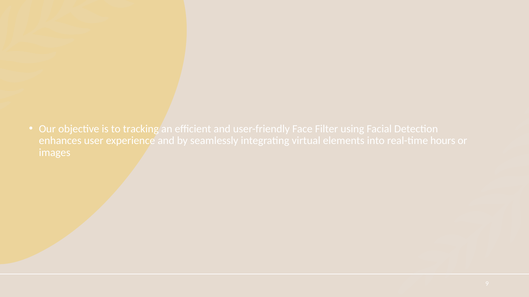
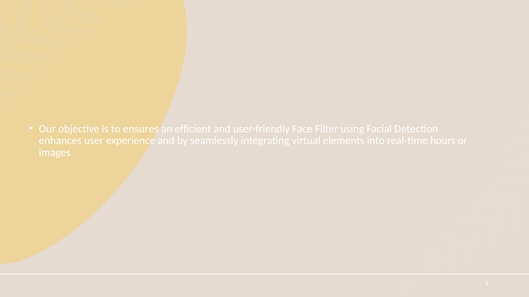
tracking: tracking -> ensures (141, 129)
